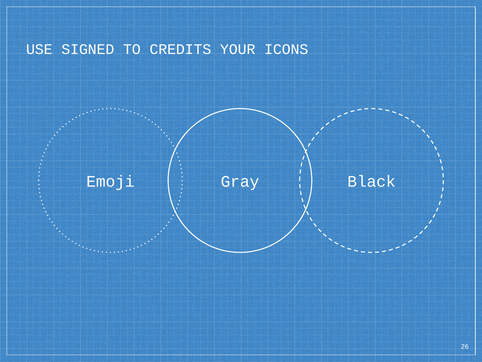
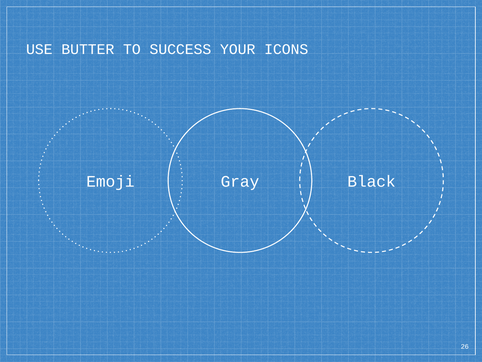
SIGNED: SIGNED -> BUTTER (88, 49)
CREDITS: CREDITS -> SUCCESS (180, 49)
